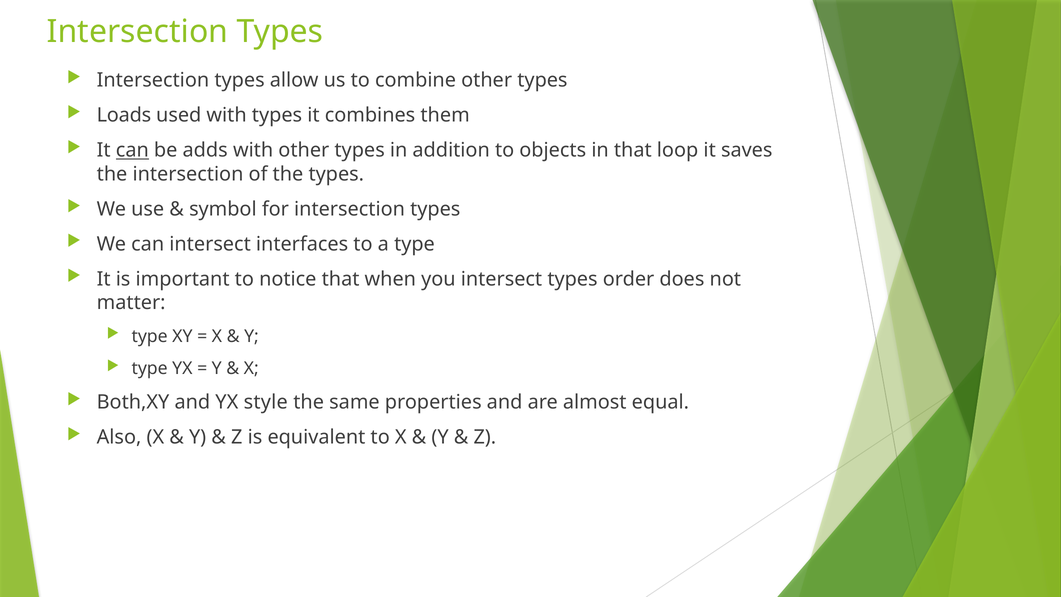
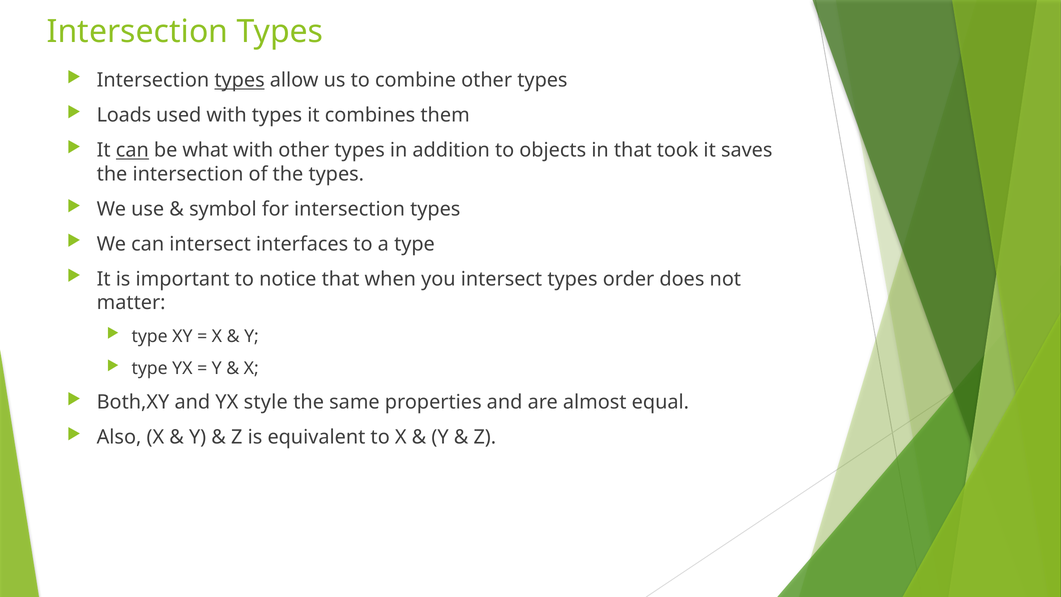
types underline: none -> present (240, 80)
adds: adds -> what (205, 150)
loop: loop -> took (678, 150)
